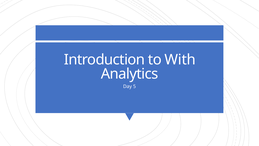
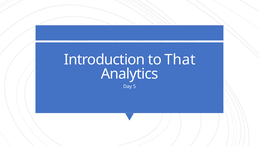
With: With -> That (180, 60)
